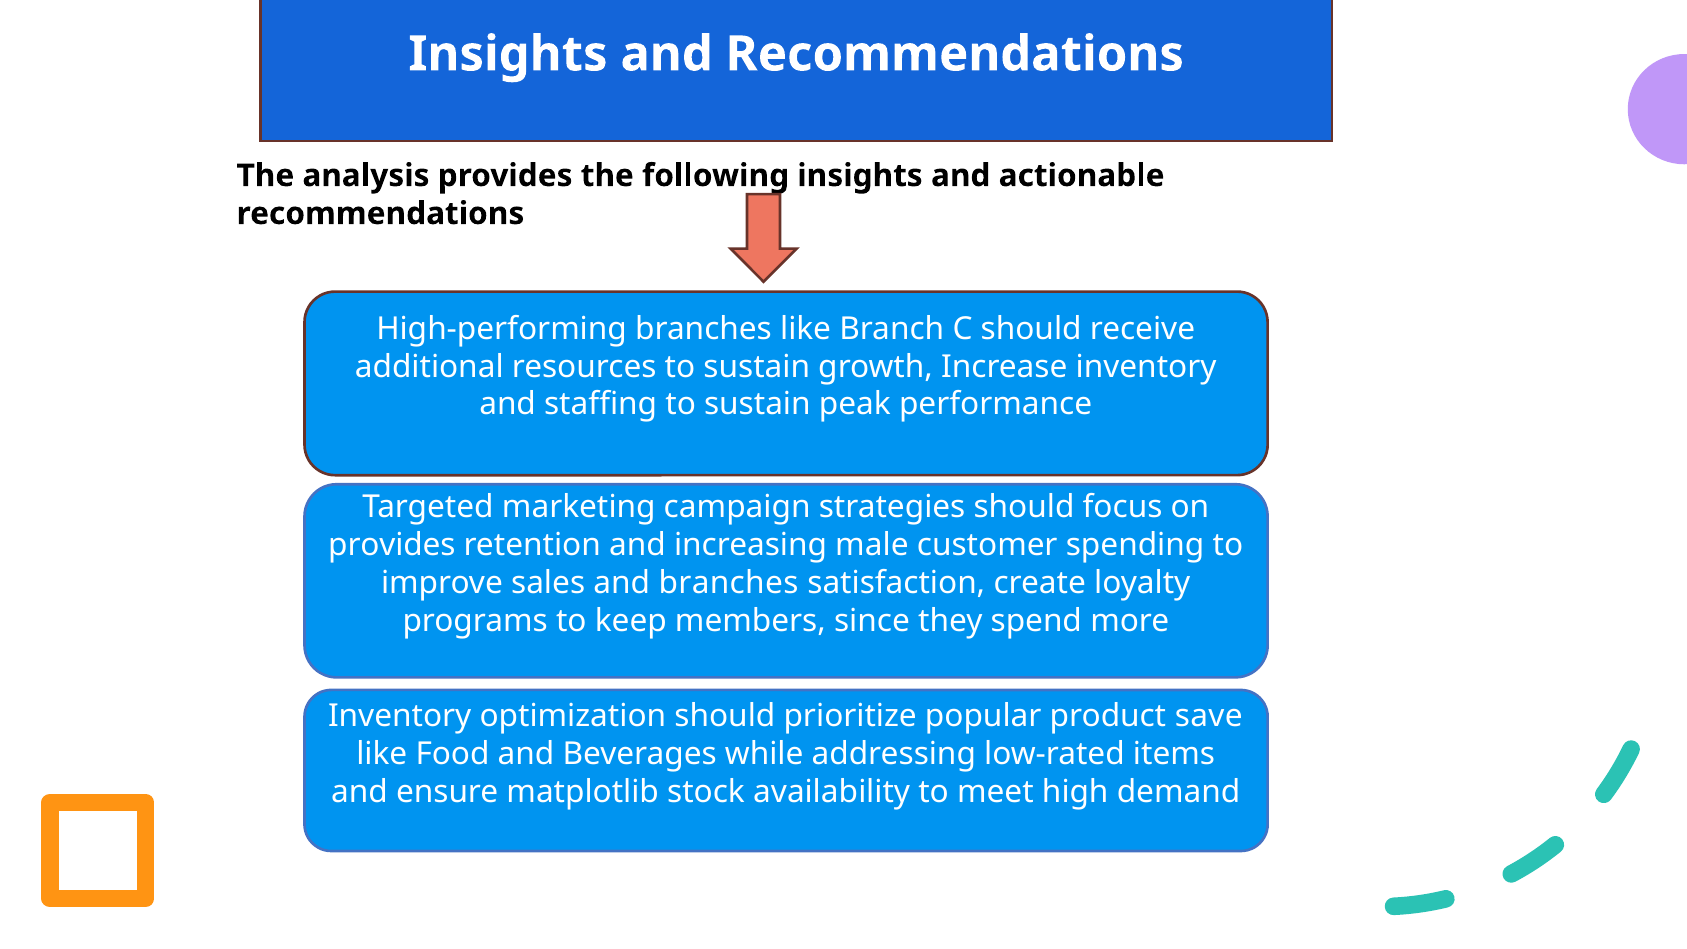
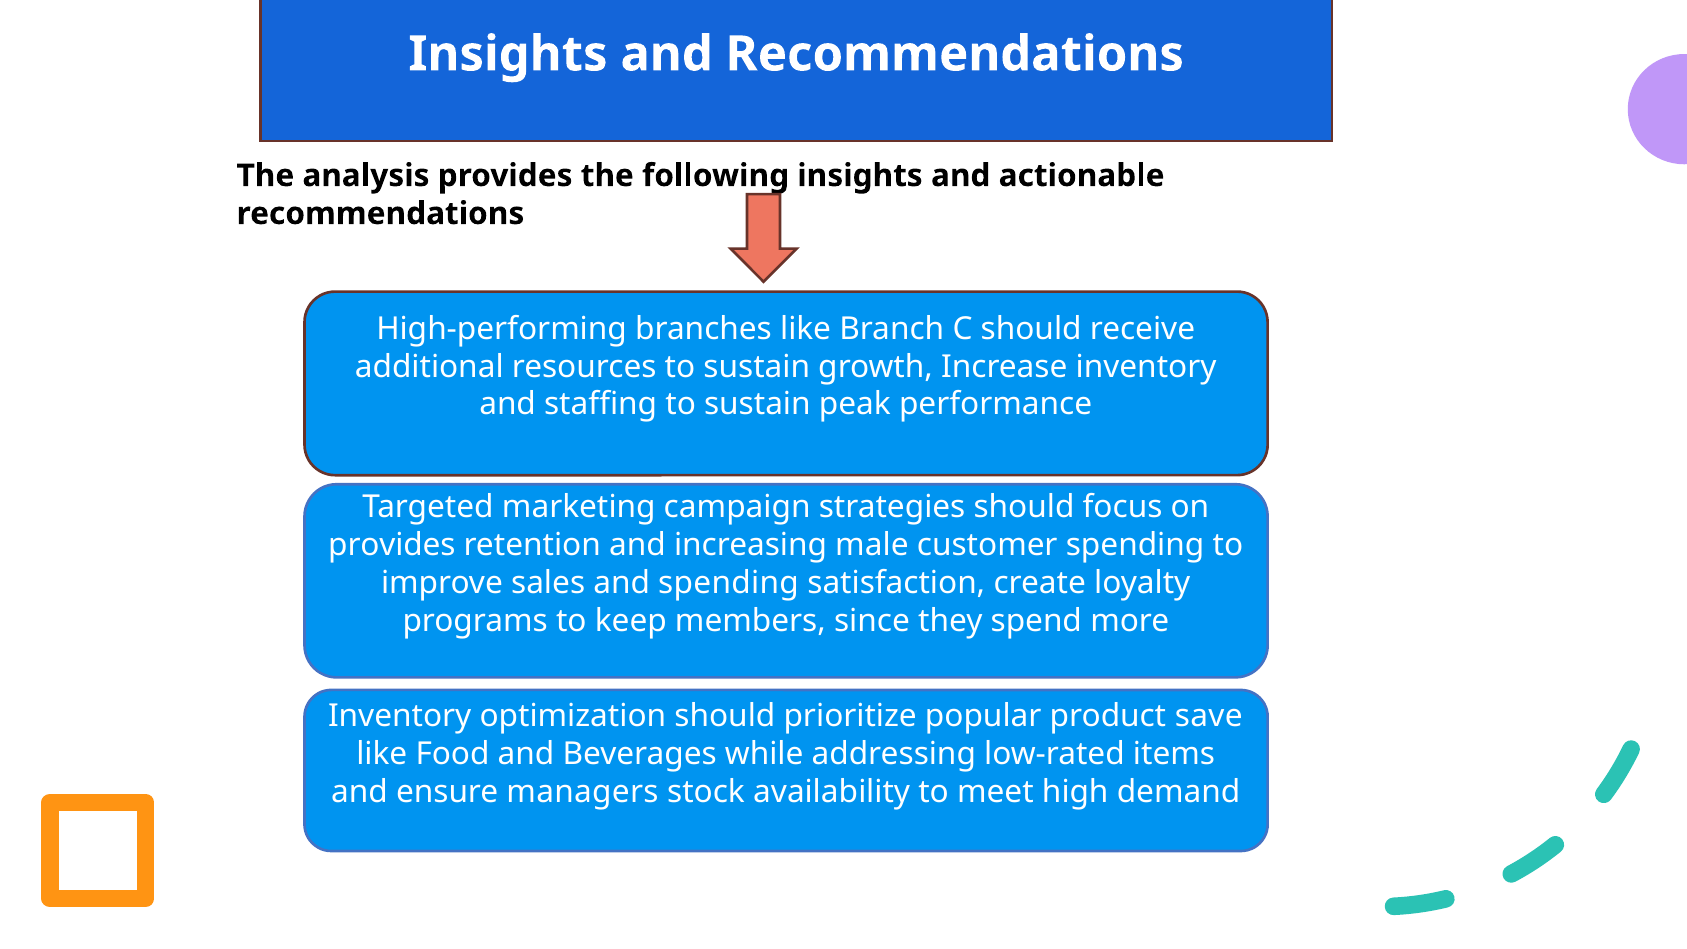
and branches: branches -> spending (729, 583)
matplotlib: matplotlib -> managers (583, 792)
